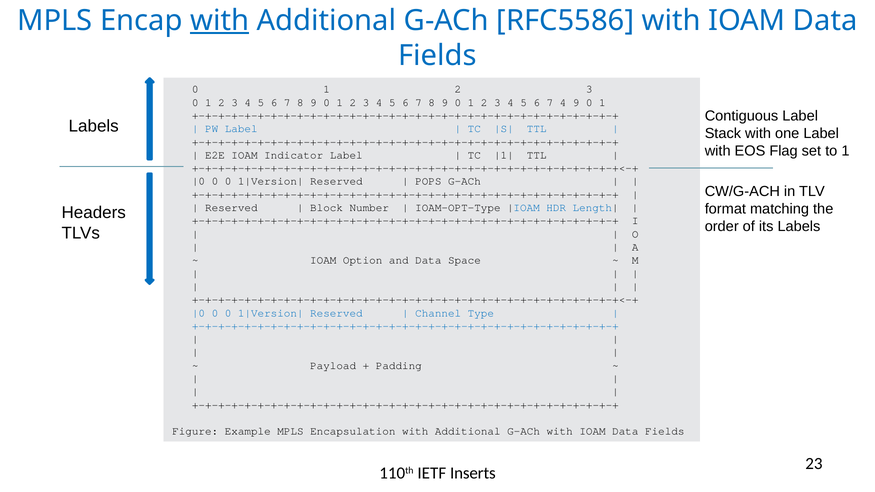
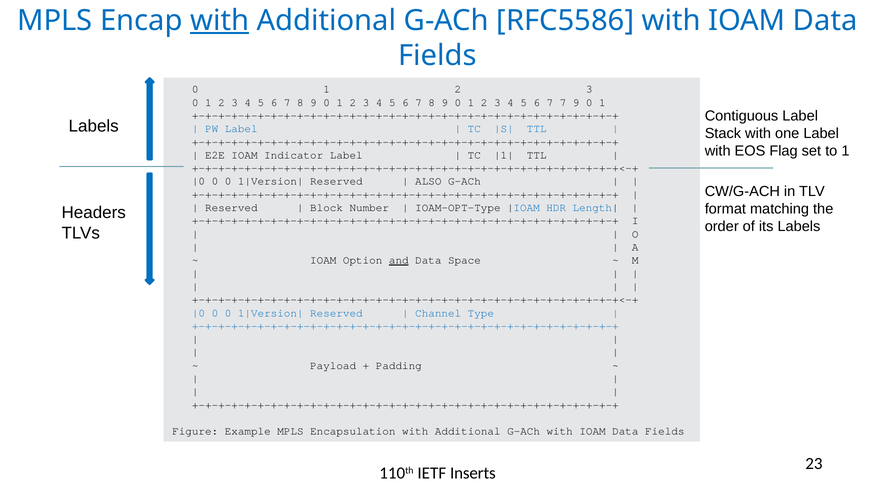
7 4: 4 -> 7 (563, 102)
POPS: POPS -> ALSO (428, 181)
and underline: none -> present (399, 260)
